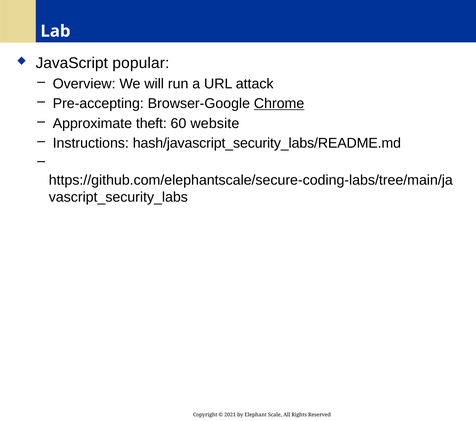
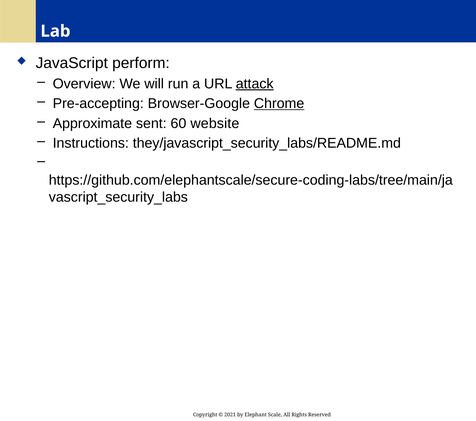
popular: popular -> perform (141, 63)
attack underline: none -> present (255, 84)
theft: theft -> sent (151, 124)
hash/javascript_security_labs/README.md: hash/javascript_security_labs/README.md -> they/javascript_security_labs/README.md (267, 143)
